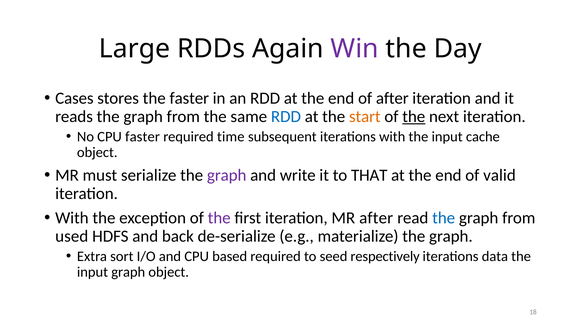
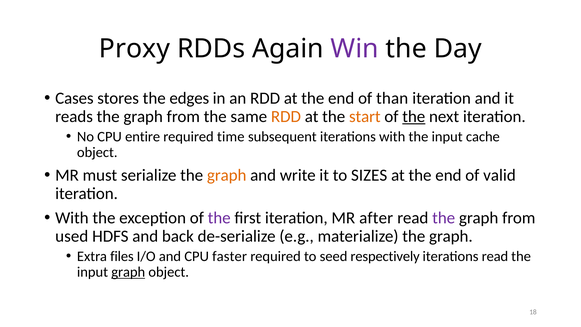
Large: Large -> Proxy (134, 49)
the faster: faster -> edges (189, 98)
of after: after -> than (392, 98)
RDD colour: blue -> orange (286, 117)
CPU faster: faster -> entire (143, 137)
graph colour: purple -> orange (227, 175)
THAT: THAT -> SIZES (369, 175)
the colour: blue -> purple (444, 218)
sort: sort -> files (122, 256)
based: based -> faster (230, 256)
iterations data: data -> read (495, 256)
graph underline: none -> present (128, 272)
